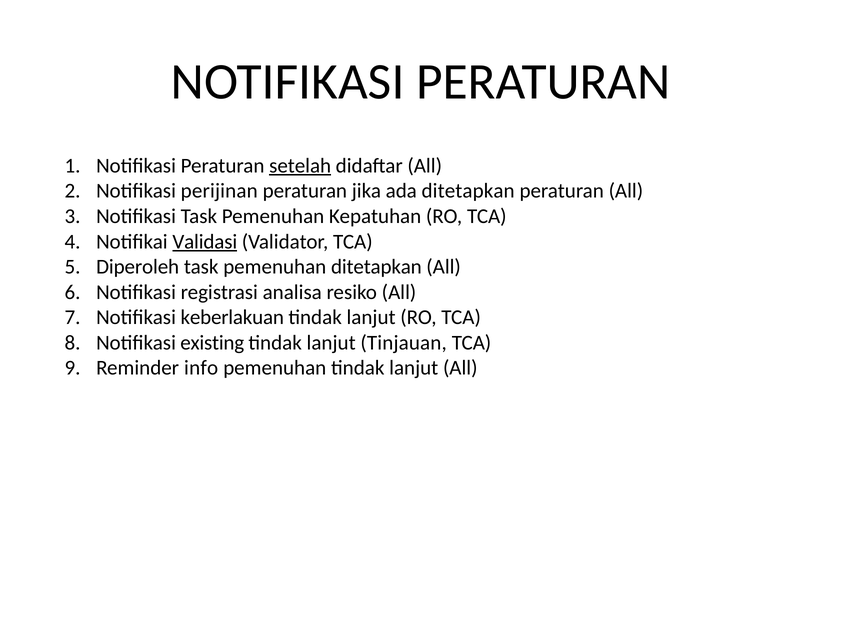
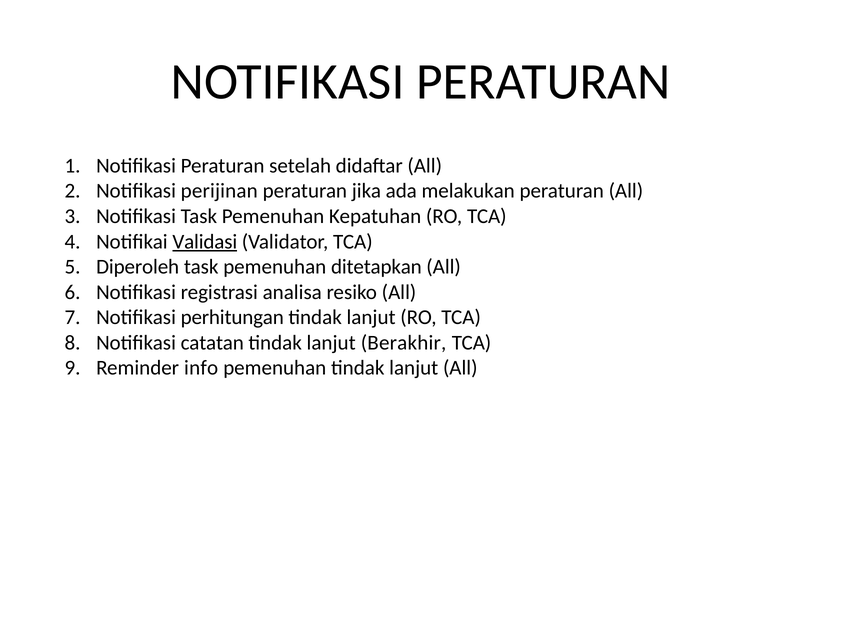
setelah underline: present -> none (300, 166)
ada ditetapkan: ditetapkan -> melakukan (468, 191)
keberlakuan: keberlakuan -> perhitungan (232, 317)
existing: existing -> catatan (212, 342)
Tinjauan: Tinjauan -> Berakhir (404, 342)
